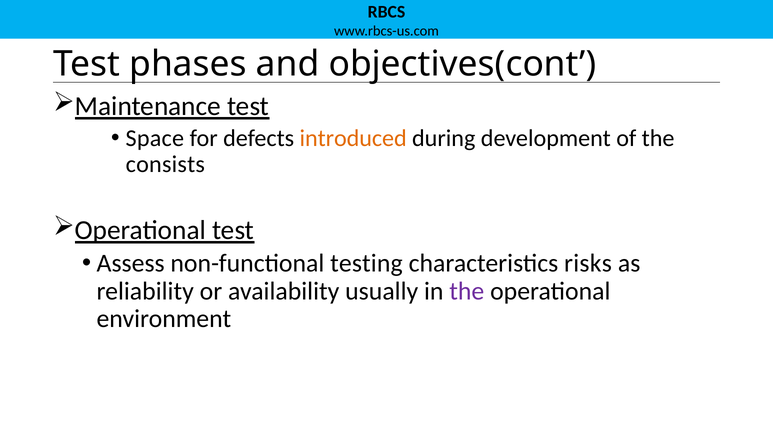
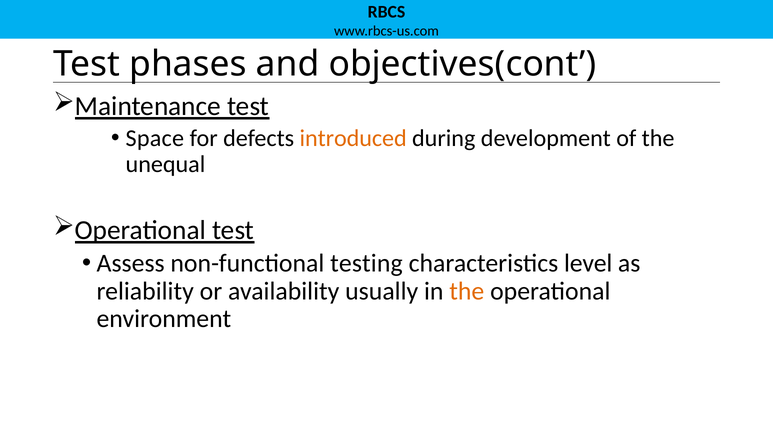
consists: consists -> unequal (165, 164)
risks: risks -> level (588, 263)
the colour: purple -> orange (467, 291)
